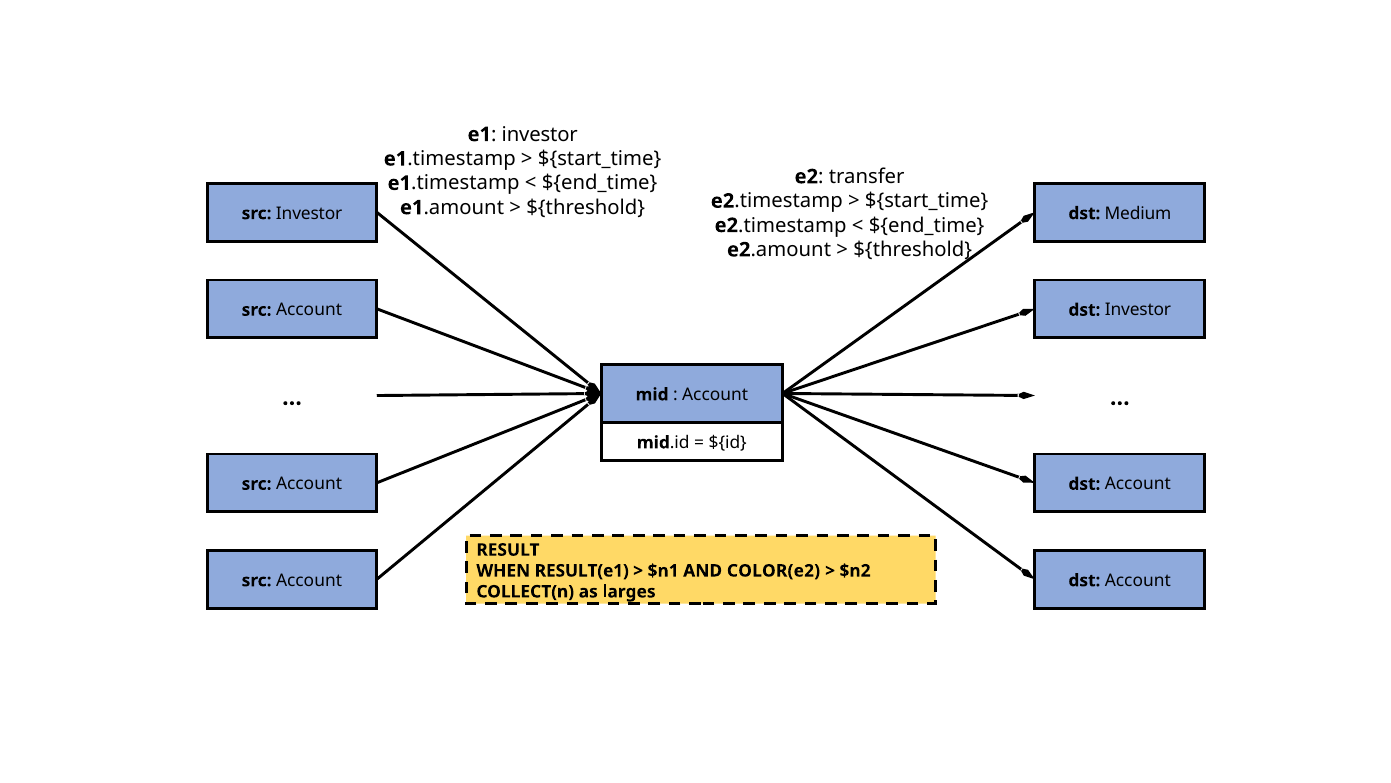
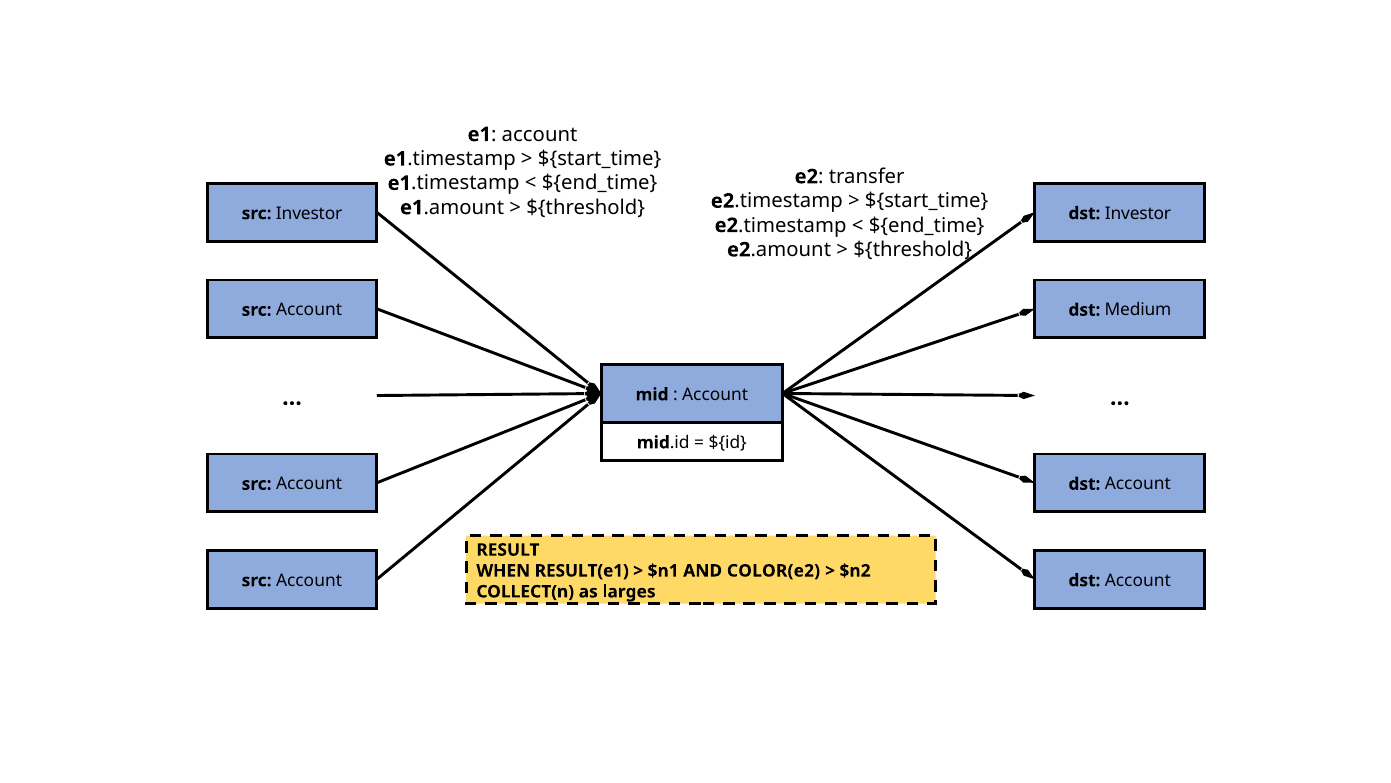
e1 investor: investor -> account (540, 134)
dst Medium: Medium -> Investor (1138, 213)
dst Investor: Investor -> Medium (1138, 310)
